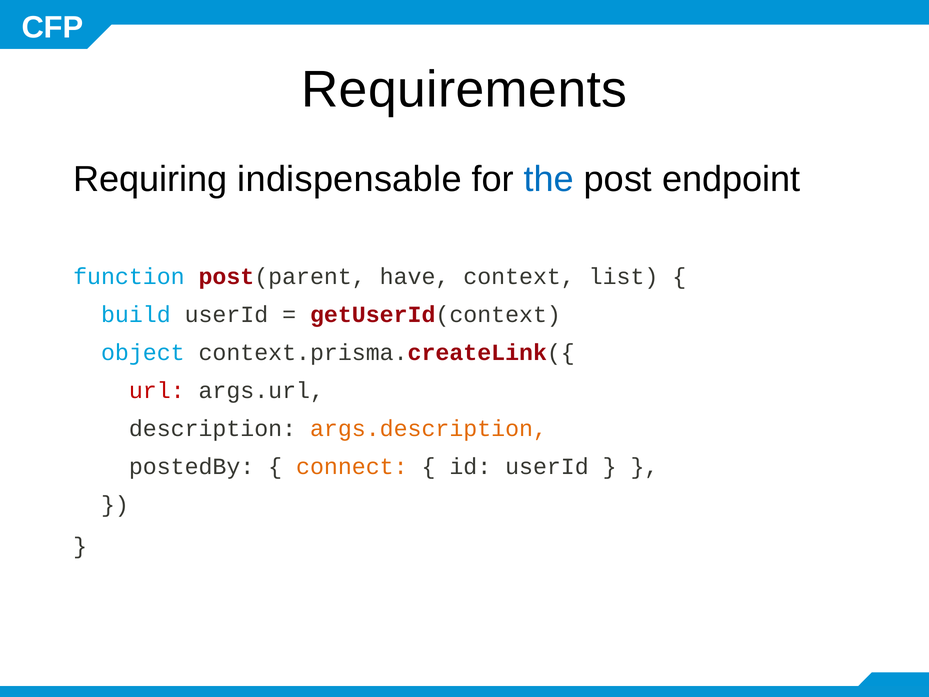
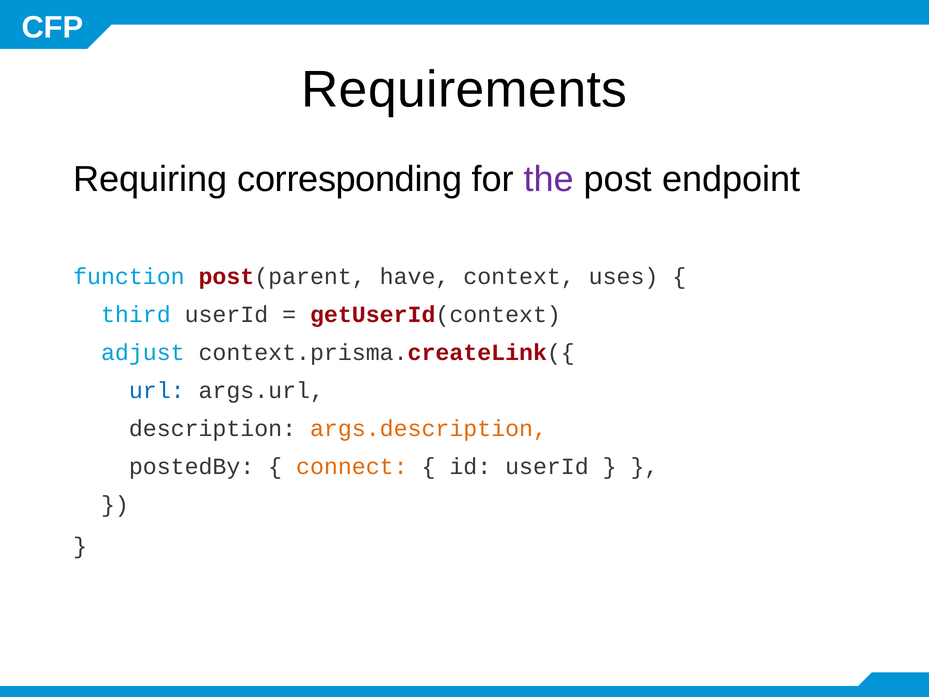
indispensable: indispensable -> corresponding (350, 179)
the colour: blue -> purple (549, 179)
list: list -> uses (624, 276)
build: build -> third (136, 314)
object: object -> adjust (143, 352)
url colour: red -> blue (157, 390)
